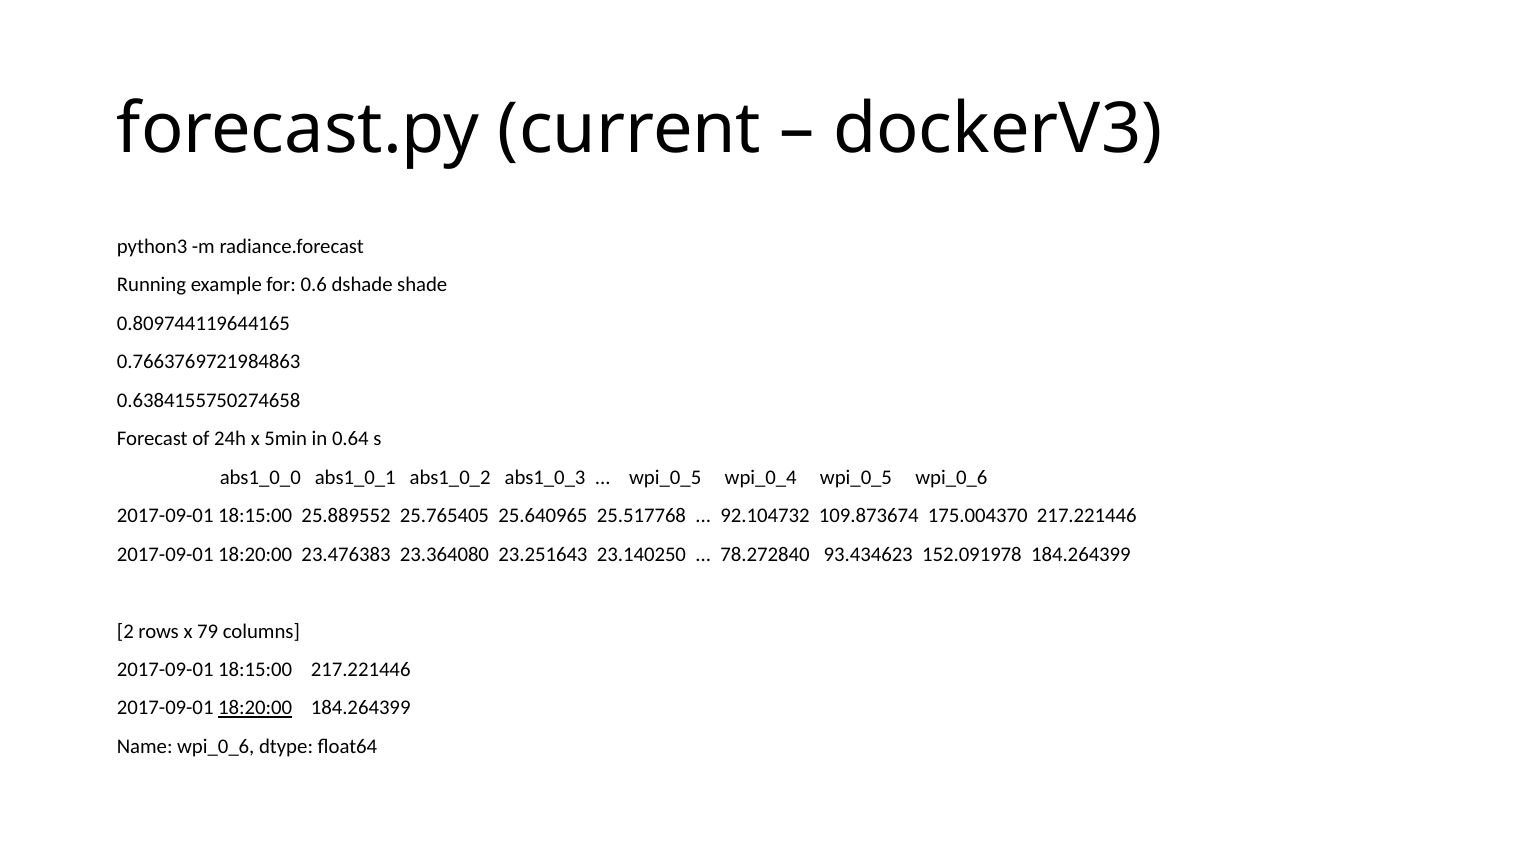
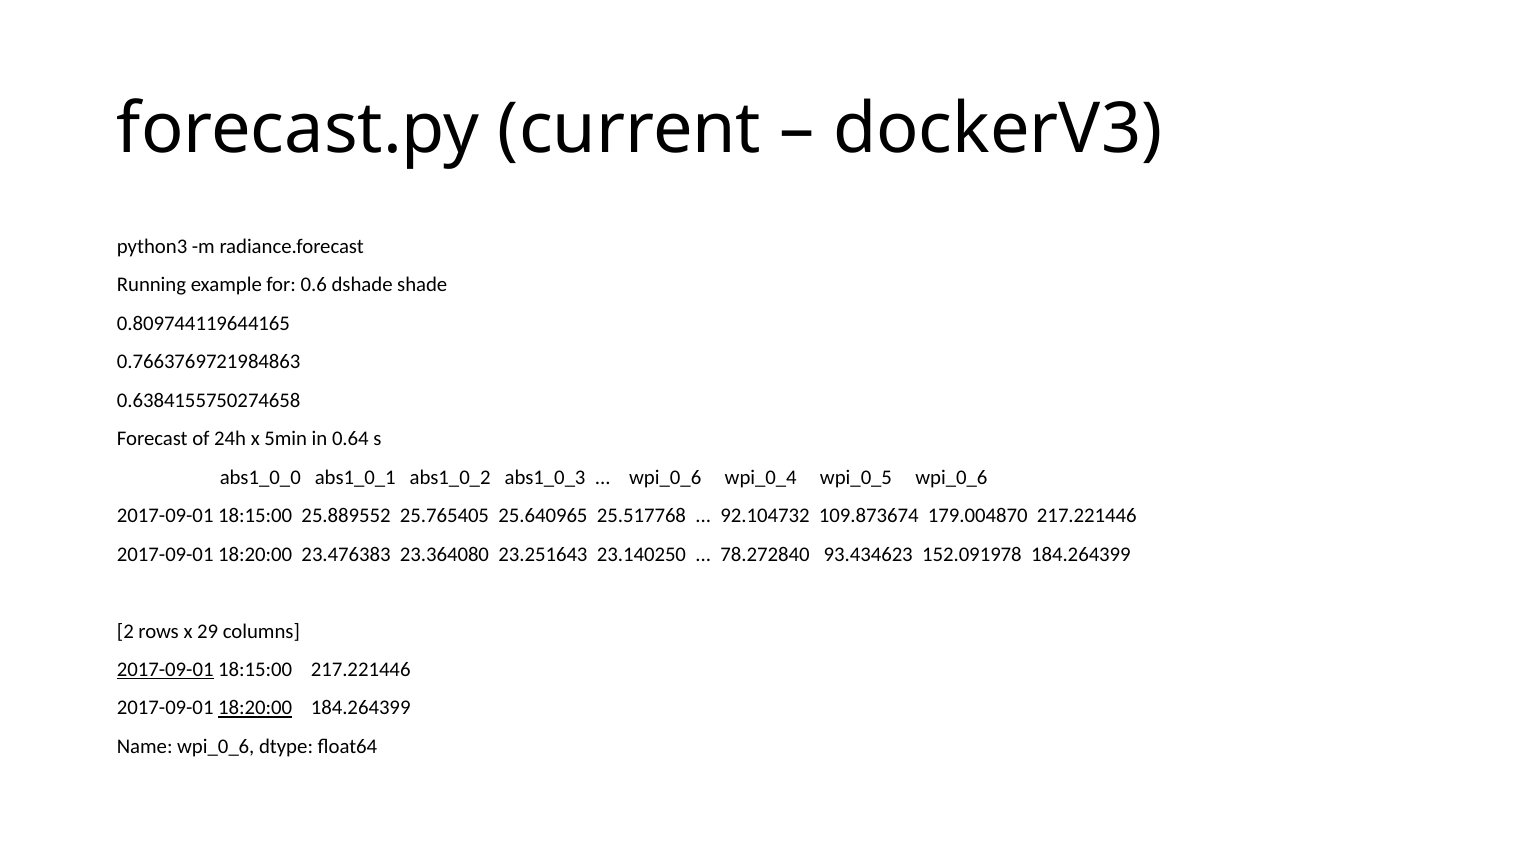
wpi_0_5: wpi_0_5 -> wpi_0_6 (665, 477)
175.004370: 175.004370 -> 179.004870 (978, 516)
79: 79 -> 29 (208, 631)
2017-09-01 underline: none -> present (165, 670)
